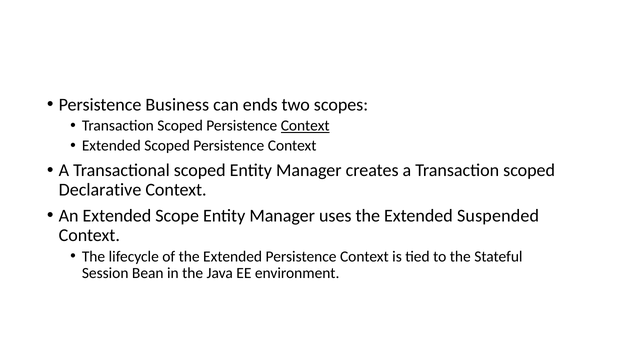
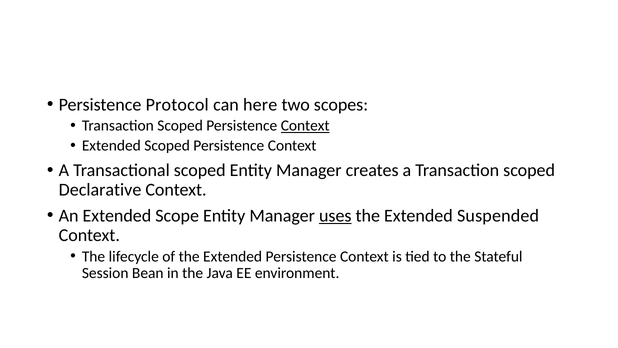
Business: Business -> Protocol (177, 104)
ends: ends -> here (260, 104)
uses underline: none -> present (335, 215)
